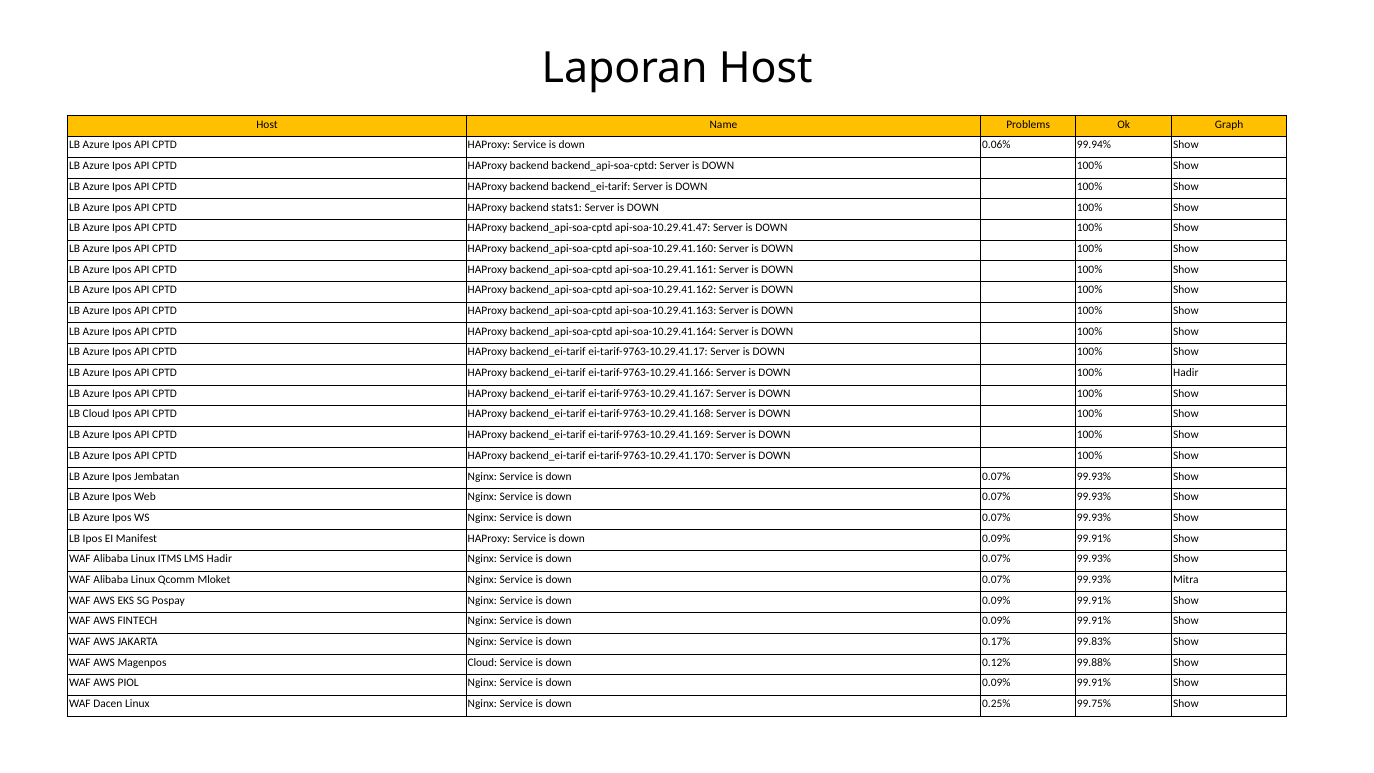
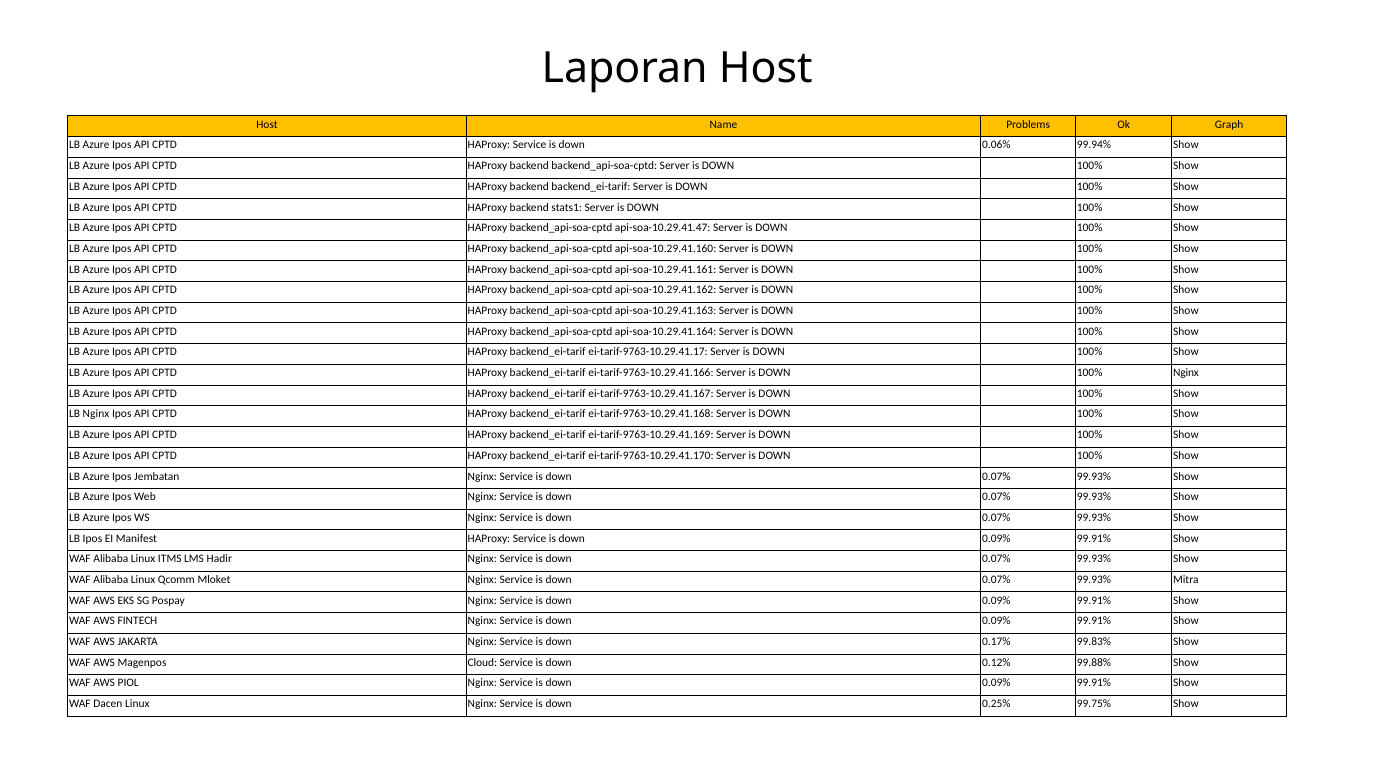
100% Hadir: Hadir -> Nginx (1186, 373)
LB Cloud: Cloud -> Nginx (96, 414)
